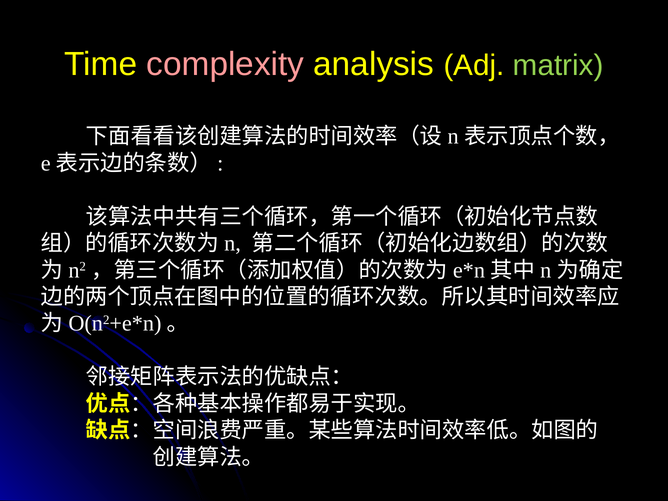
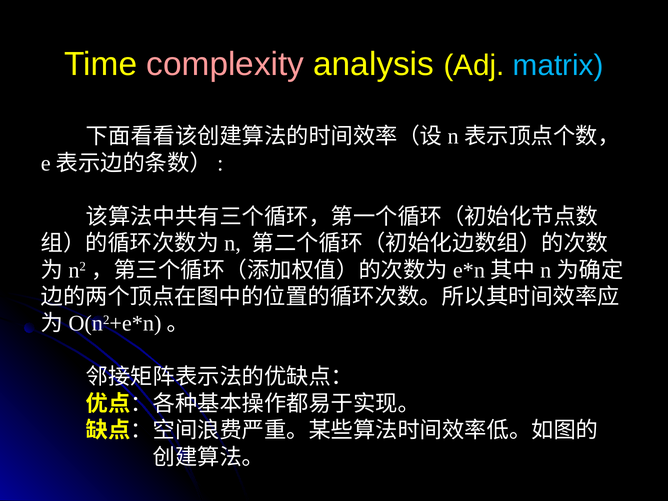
matrix colour: light green -> light blue (558, 65)
